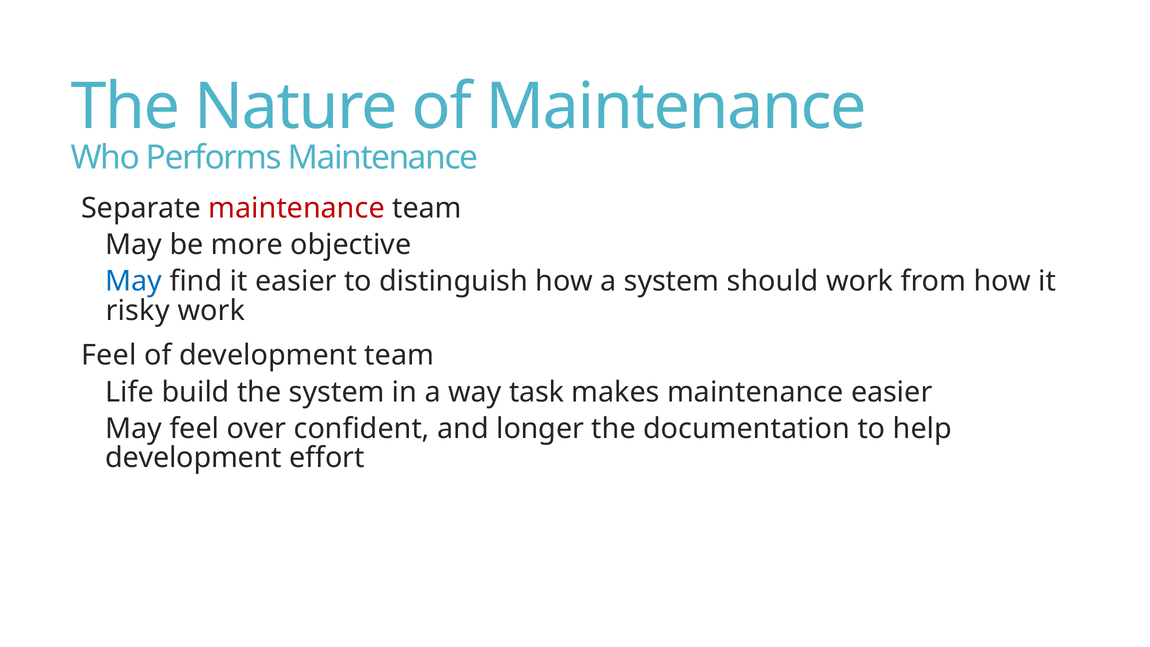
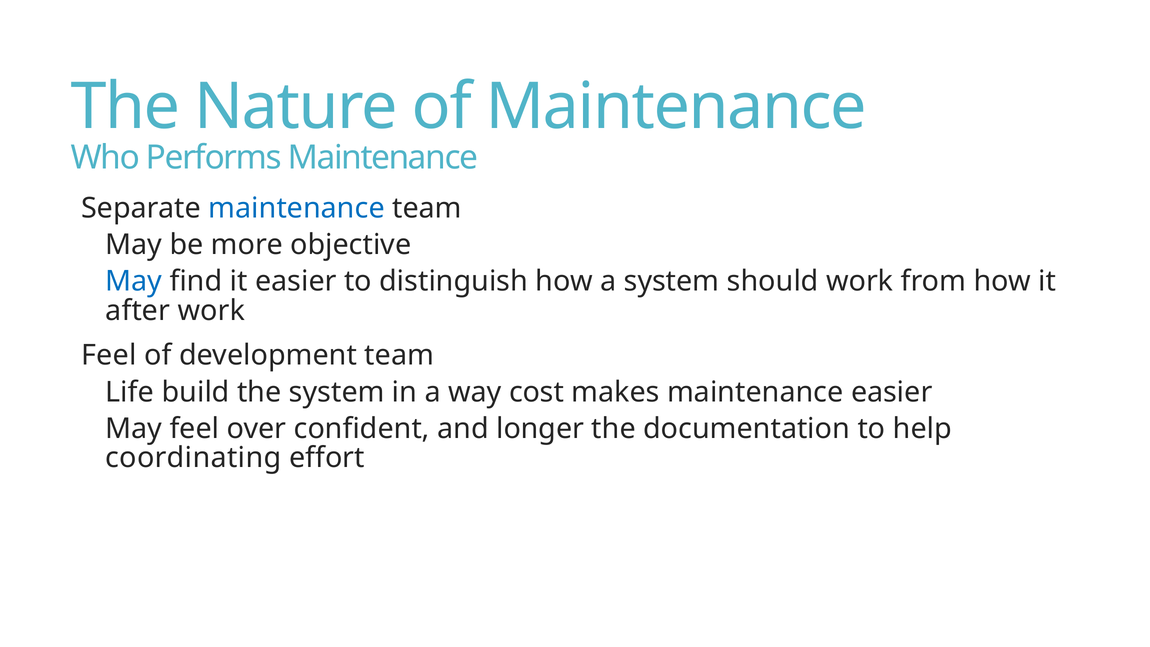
maintenance colour: red -> blue (297, 208)
risky: risky -> after (138, 310)
task: task -> cost (537, 392)
development: development -> coordinating (193, 458)
